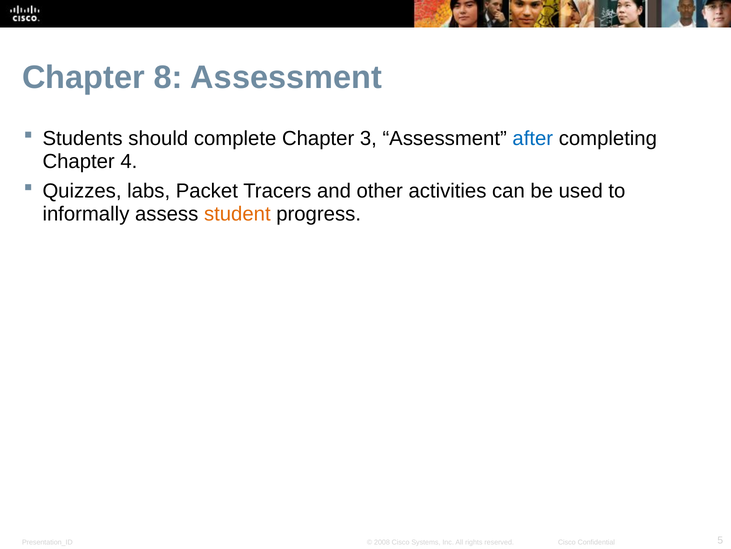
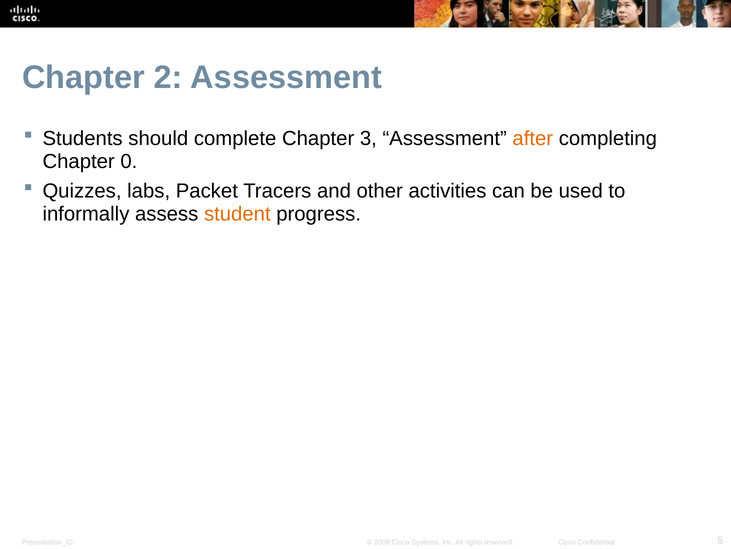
8: 8 -> 2 (168, 77)
after colour: blue -> orange (533, 138)
4: 4 -> 0 (129, 161)
